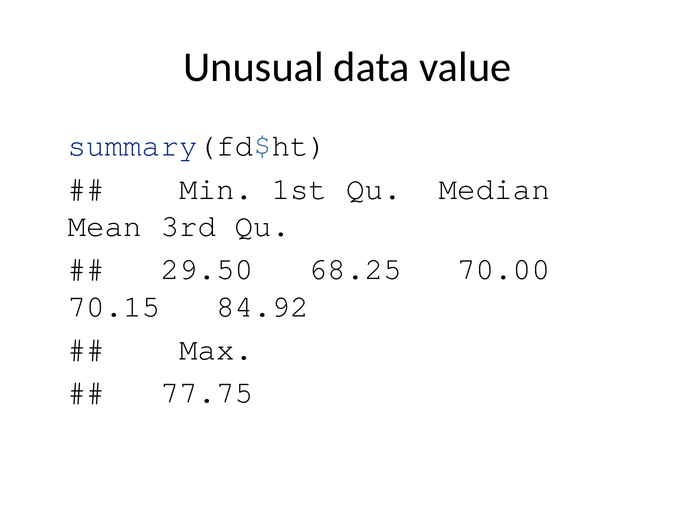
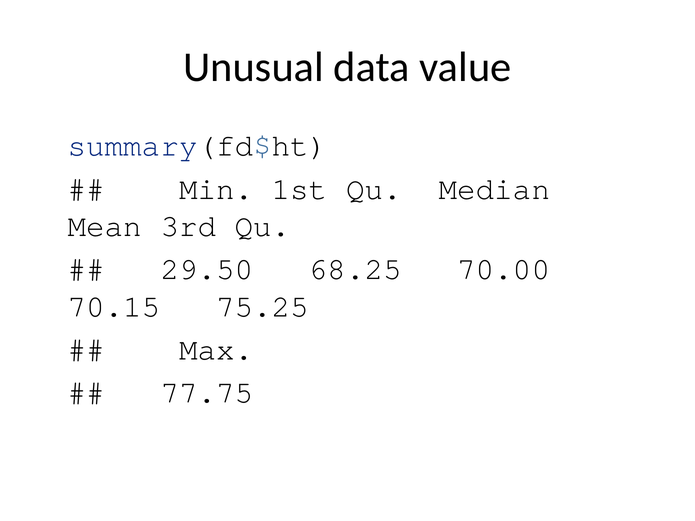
84.92: 84.92 -> 75.25 (263, 306)
